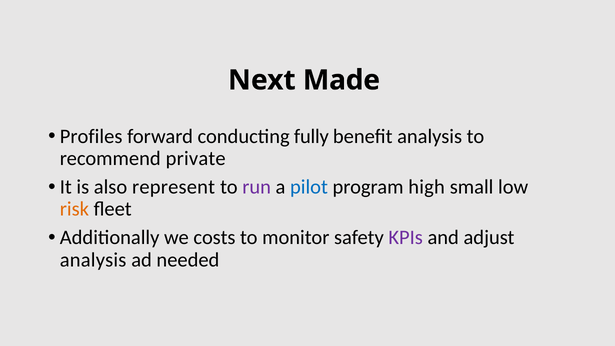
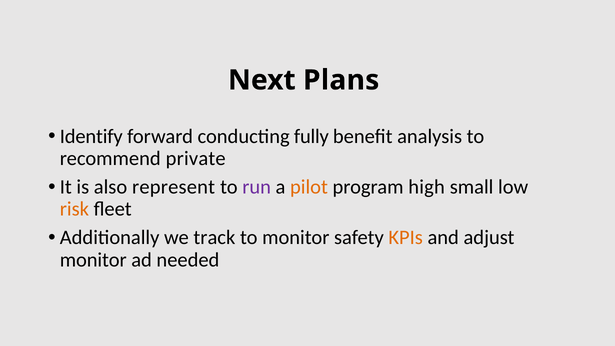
Made: Made -> Plans (341, 80)
Profiles: Profiles -> Identify (91, 136)
pilot colour: blue -> orange (309, 187)
costs: costs -> track (214, 238)
KPIs colour: purple -> orange (406, 238)
analysis: analysis -> monitor (93, 260)
